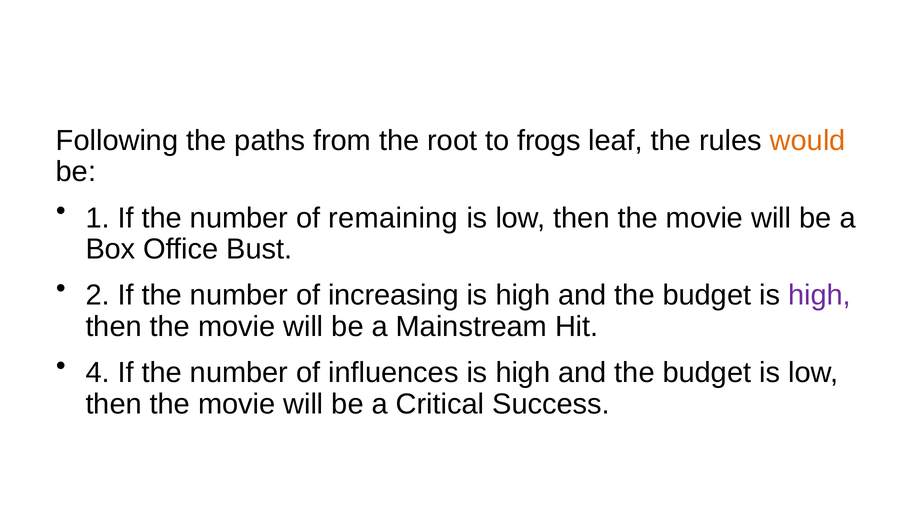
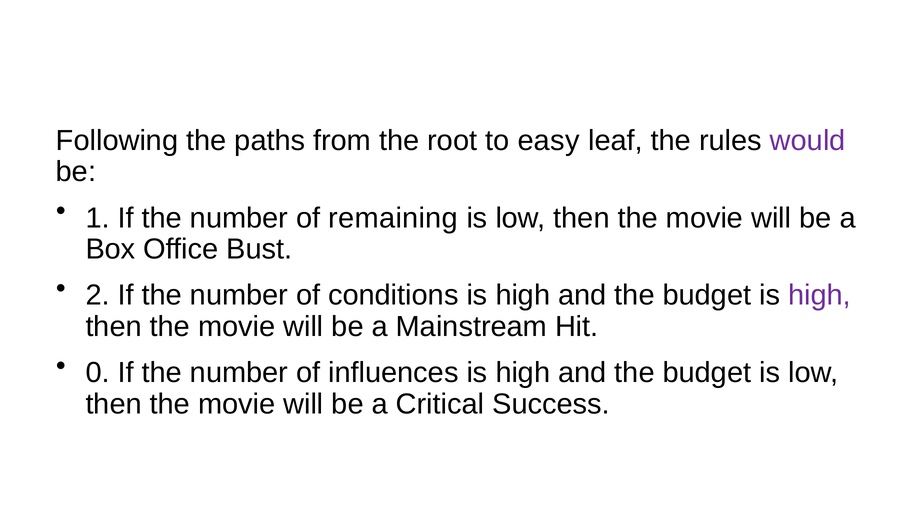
frogs: frogs -> easy (549, 141)
would colour: orange -> purple (808, 141)
increasing: increasing -> conditions (393, 295)
4: 4 -> 0 (98, 373)
